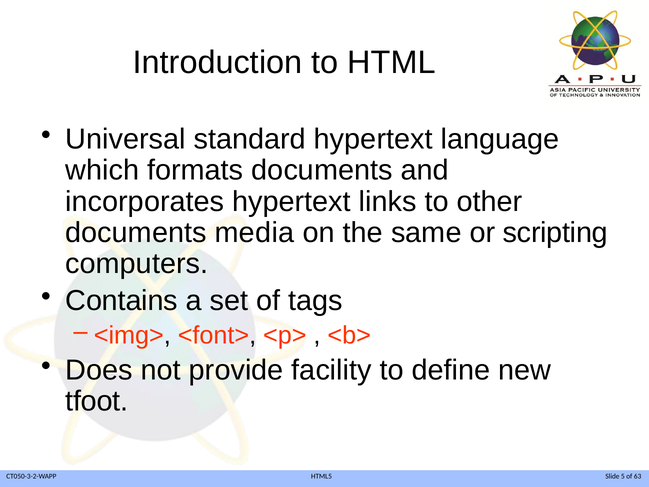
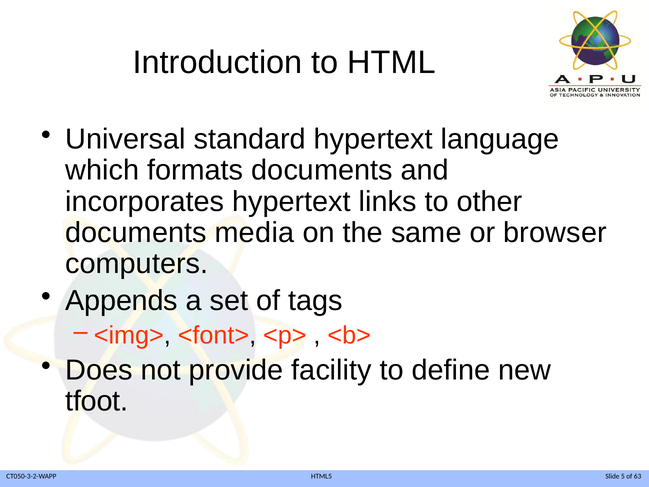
scripting: scripting -> browser (555, 233)
Contains: Contains -> Appends (122, 301)
